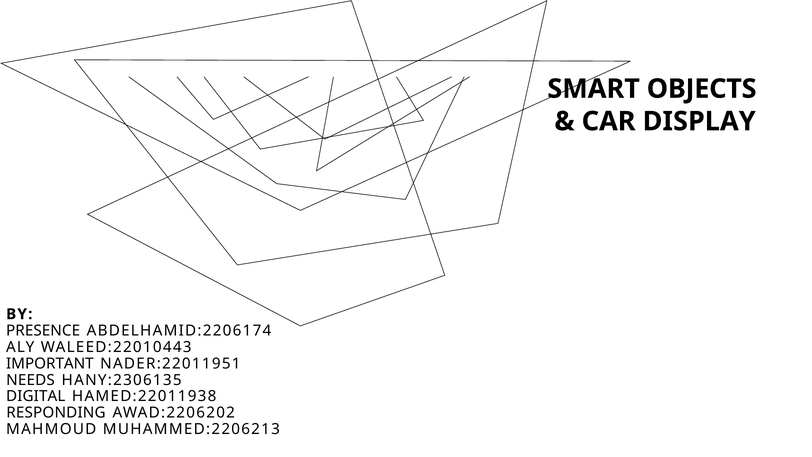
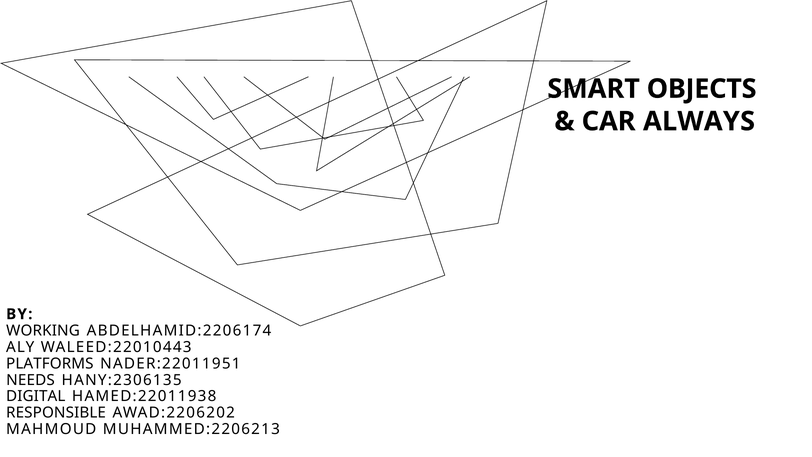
DISPLAY: DISPLAY -> ALWAYS (699, 121)
PRESENCE: PRESENCE -> WORKING (43, 330)
IMPORTANT: IMPORTANT -> PLATFORMS (50, 363)
RESPONDING: RESPONDING -> RESPONSIBLE (56, 413)
